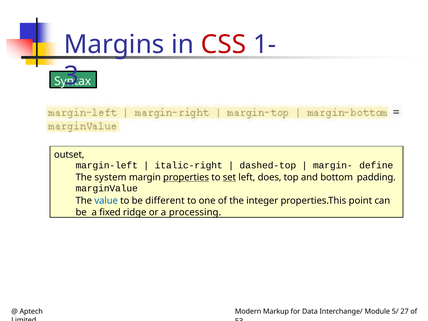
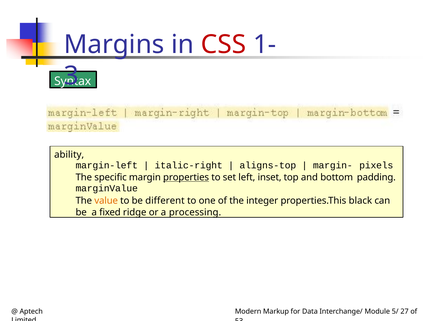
outset: outset -> ability (69, 155)
dashed-top: dashed-top -> aligns-top (268, 165)
define: define -> pixels (376, 165)
system: system -> specific (111, 177)
set underline: present -> none (229, 177)
does: does -> inset (270, 177)
value colour: blue -> orange (106, 201)
point: point -> black (360, 201)
